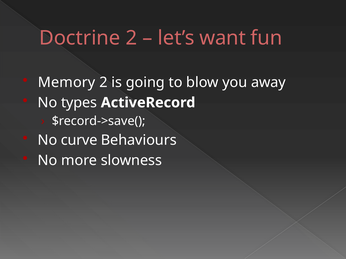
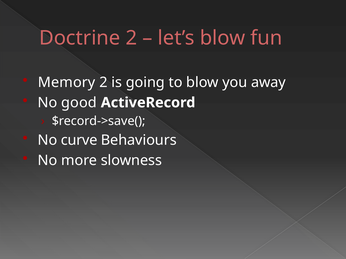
let’s want: want -> blow (223, 38)
types: types -> good (79, 103)
